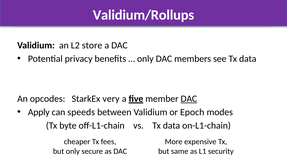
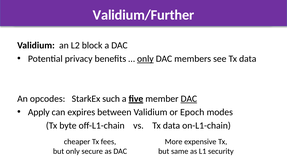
Validium/Rollups: Validium/Rollups -> Validium/Further (143, 15)
store: store -> block (92, 46)
only underline: none -> present (145, 59)
very: very -> such (111, 99)
speeds: speeds -> expires (81, 112)
